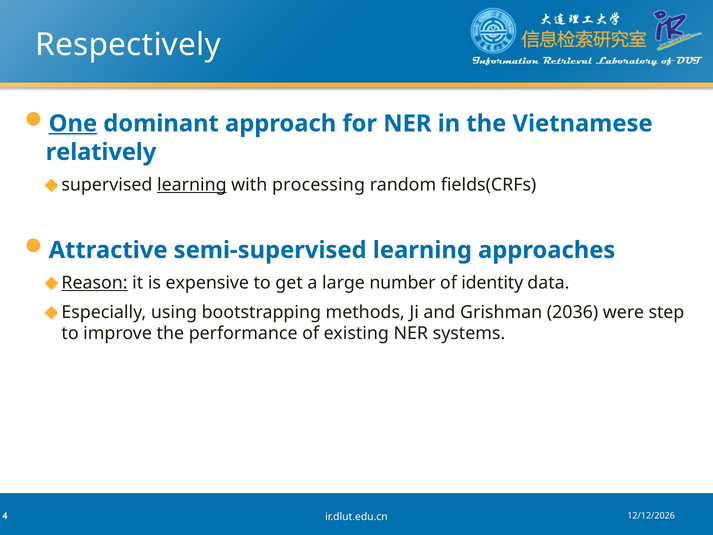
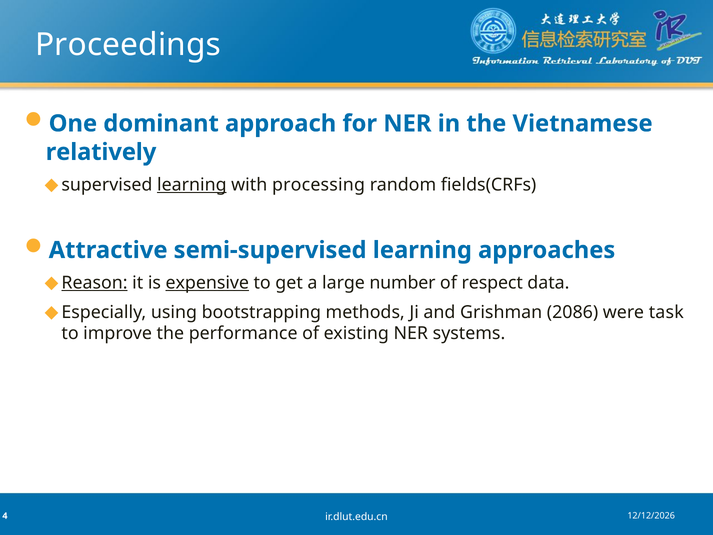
Respectively: Respectively -> Proceedings (128, 45)
One underline: present -> none (73, 123)
expensive underline: none -> present (207, 283)
identity: identity -> respect (492, 283)
2036: 2036 -> 2086 (573, 312)
step: step -> task (666, 312)
